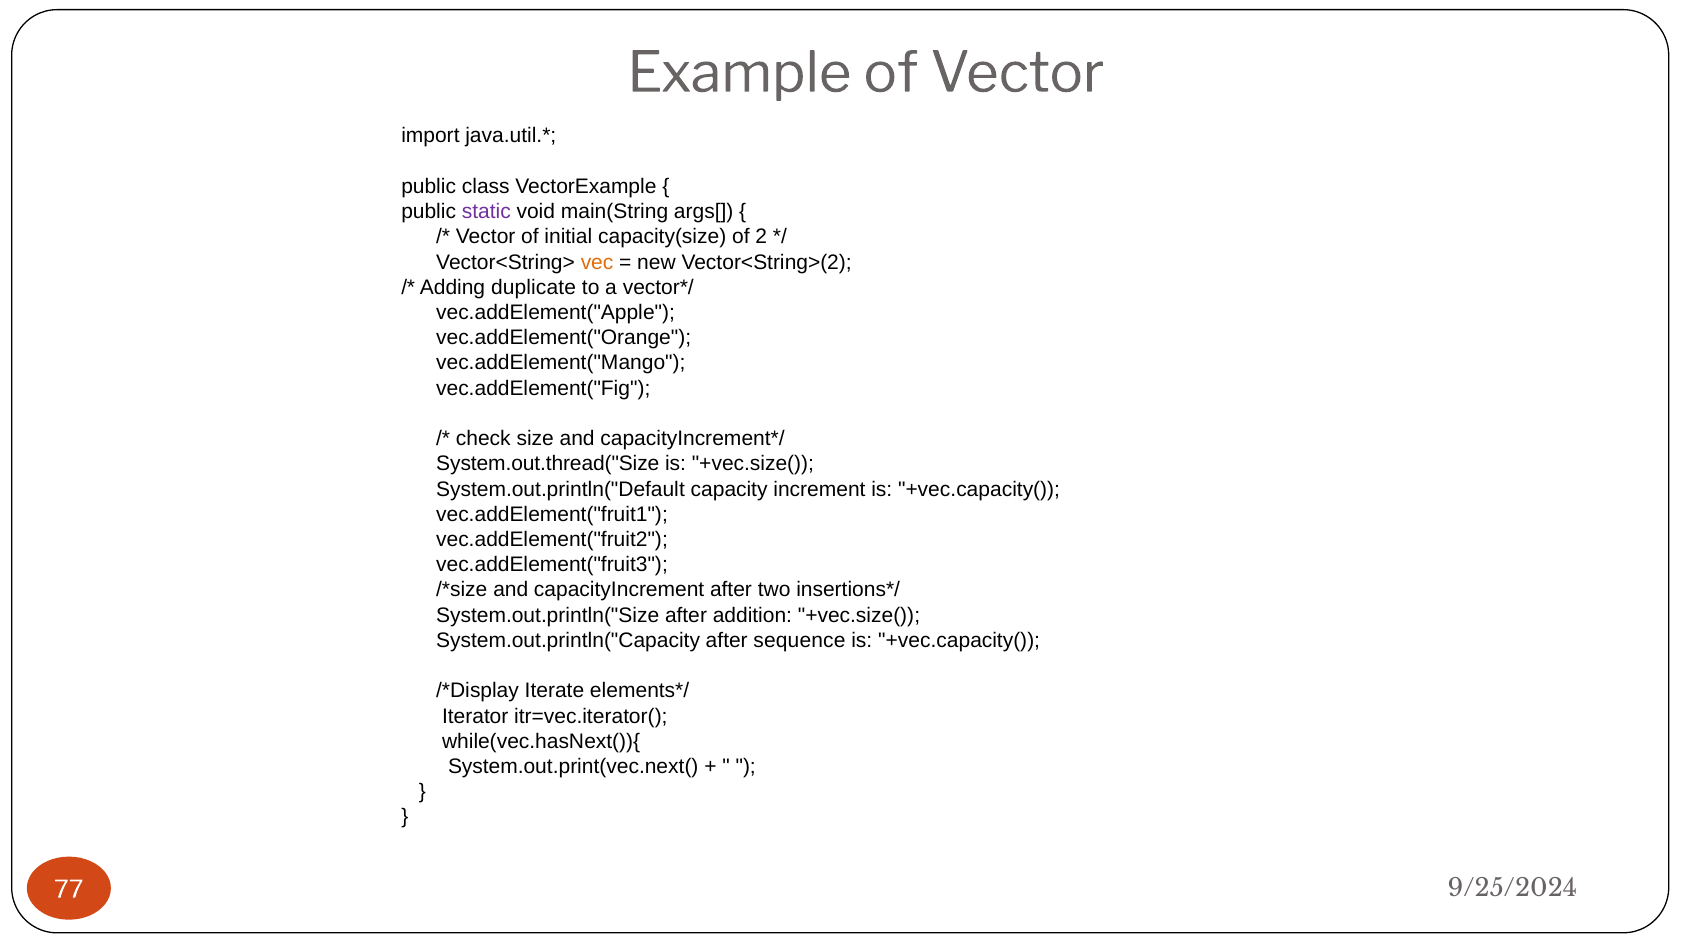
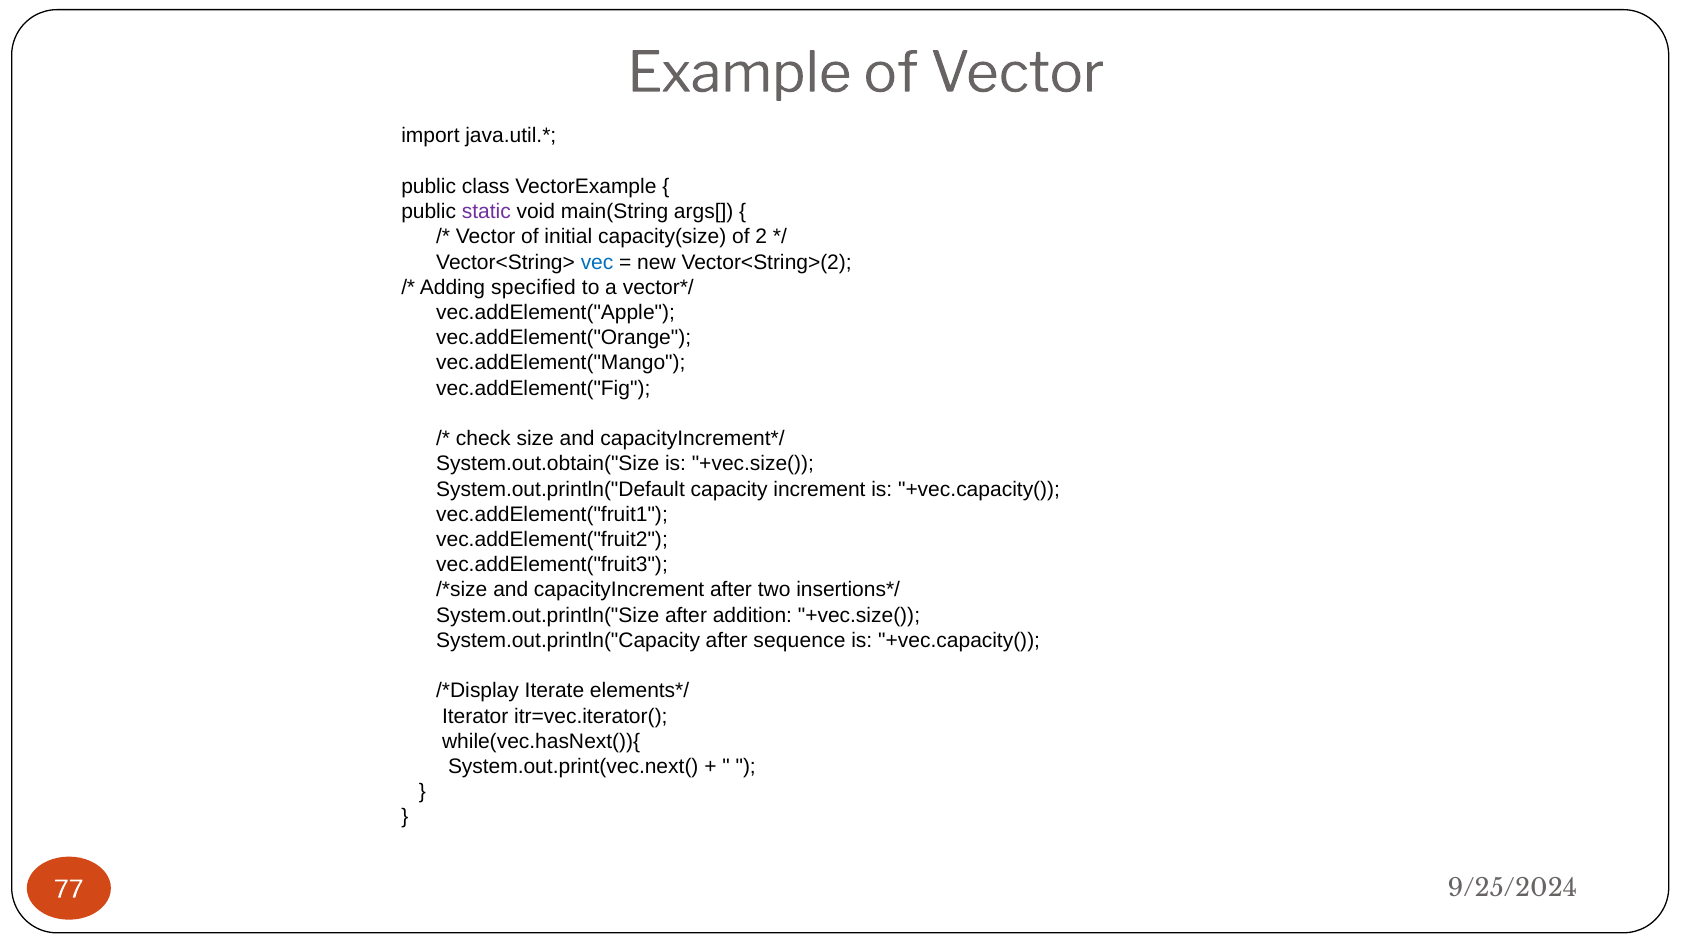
vec colour: orange -> blue (597, 262)
duplicate: duplicate -> specified (533, 287)
System.out.thread("Size: System.out.thread("Size -> System.out.obtain("Size (548, 464)
